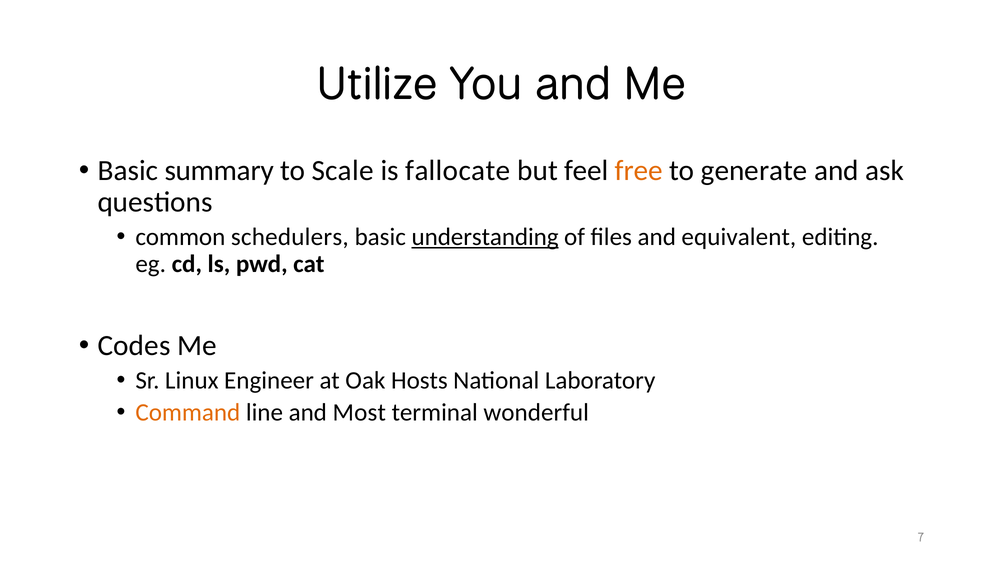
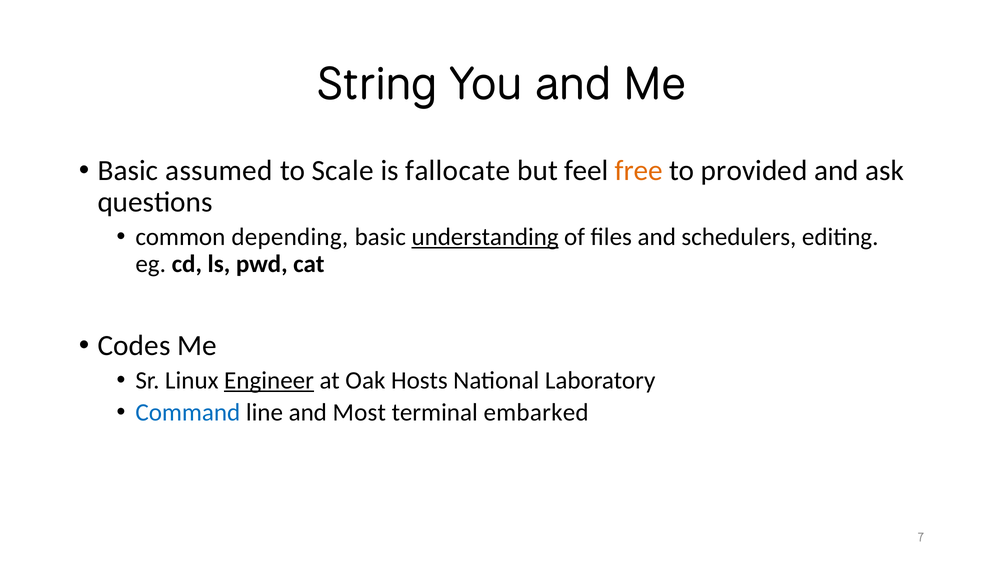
Utilize: Utilize -> String (377, 84)
summary: summary -> assumed (219, 171)
generate: generate -> provided (754, 171)
schedulers: schedulers -> depending (290, 237)
equivalent: equivalent -> schedulers (739, 237)
Engineer underline: none -> present (269, 380)
Command colour: orange -> blue (188, 413)
wonderful: wonderful -> embarked (536, 413)
